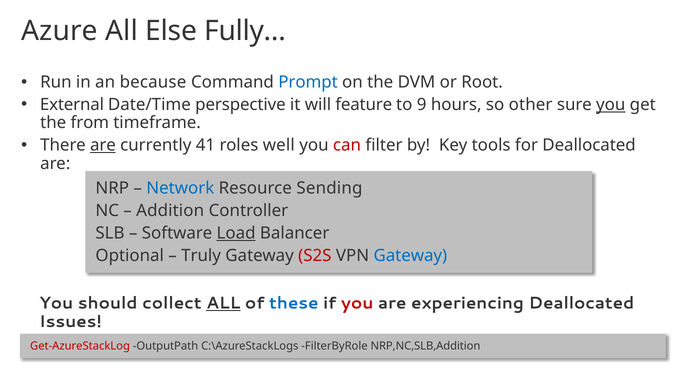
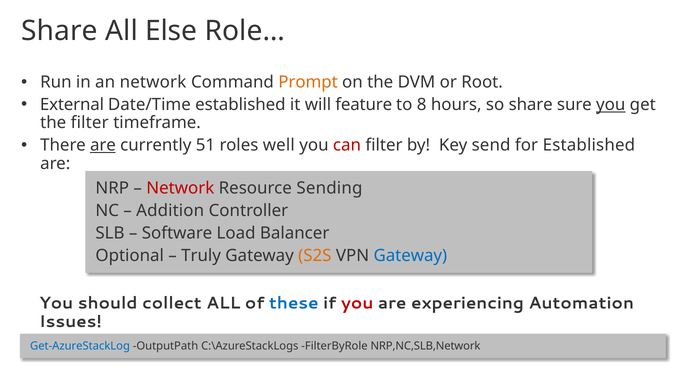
Azure: Azure -> Share (59, 31)
Fully…: Fully… -> Role… (245, 31)
an because: because -> network (153, 82)
Prompt colour: blue -> orange (308, 82)
Date/Time perspective: perspective -> established (240, 105)
9: 9 -> 8 (422, 105)
so other: other -> share (531, 105)
the from: from -> filter (90, 123)
41: 41 -> 51 (205, 145)
tools: tools -> send (491, 145)
for Deallocated: Deallocated -> Established (589, 145)
Network colour: blue -> red (180, 188)
Load underline: present -> none (236, 233)
S2S colour: red -> orange (315, 256)
ALL underline: present -> none (223, 303)
experiencing Deallocated: Deallocated -> Automation (581, 303)
Get-AzureStackLog colour: red -> blue (80, 346)
NRP,NC,SLB,Addition: NRP,NC,SLB,Addition -> NRP,NC,SLB,Network (425, 346)
